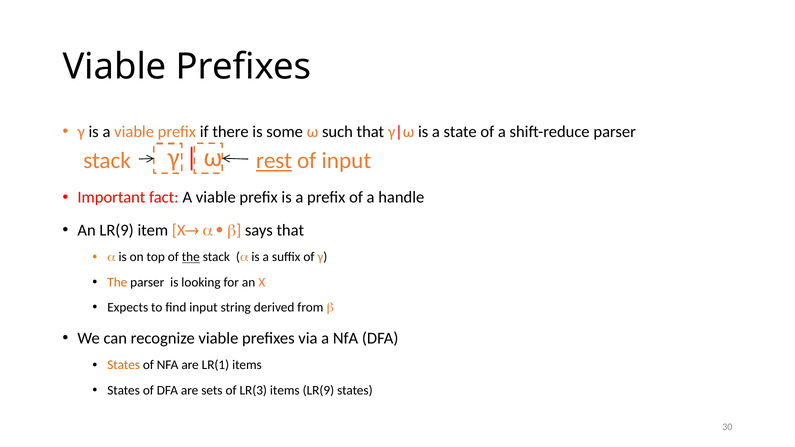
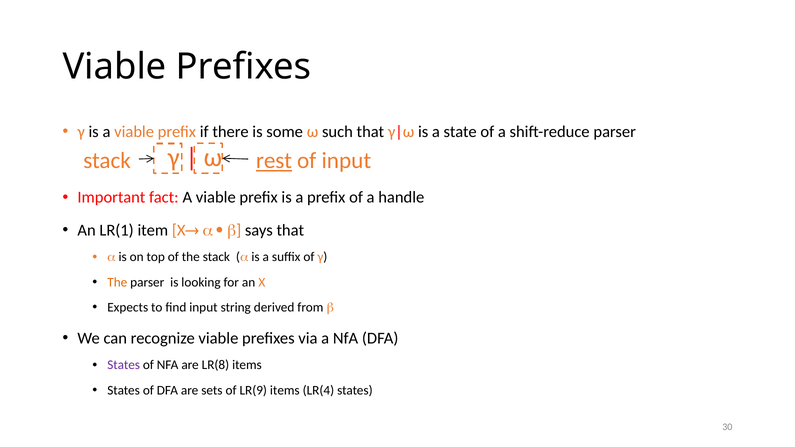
An LR(9: LR(9 -> LR(1 (117, 230)
the underline: present -> none (191, 257)
States colour: orange -> purple (124, 365)
LR(1: LR(1 -> LR(8 (215, 365)
LR(3: LR(3 -> LR(9 (253, 390)
items LR(9: LR(9 -> LR(4 (318, 390)
